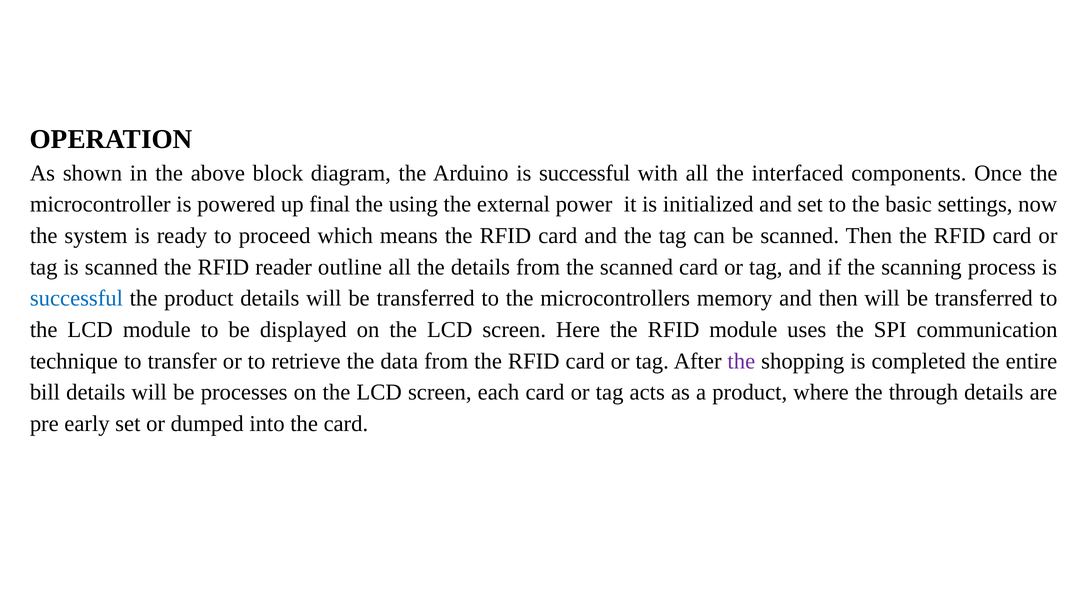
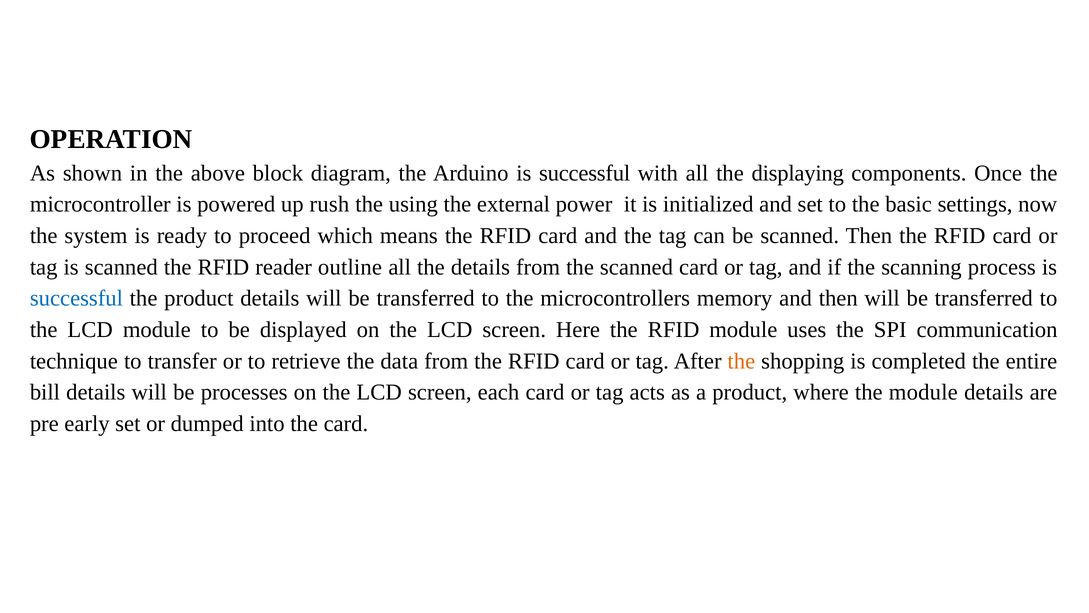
interfaced: interfaced -> displaying (798, 173)
final: final -> rush (329, 204)
the colour: purple -> orange (741, 361)
the through: through -> module (923, 392)
